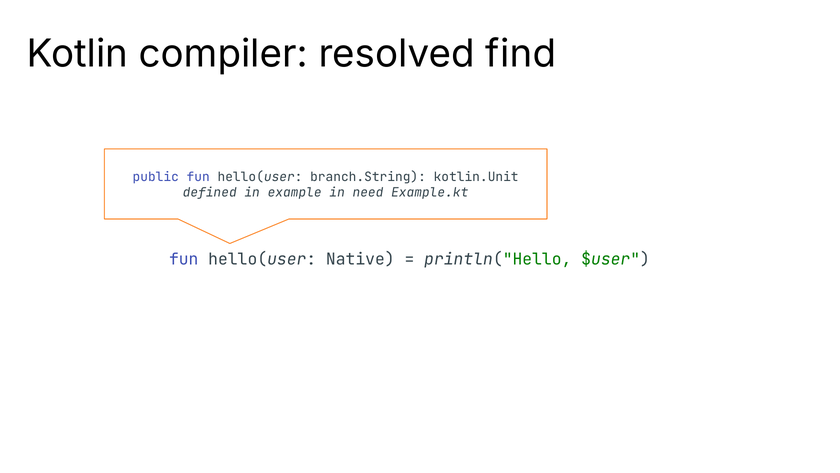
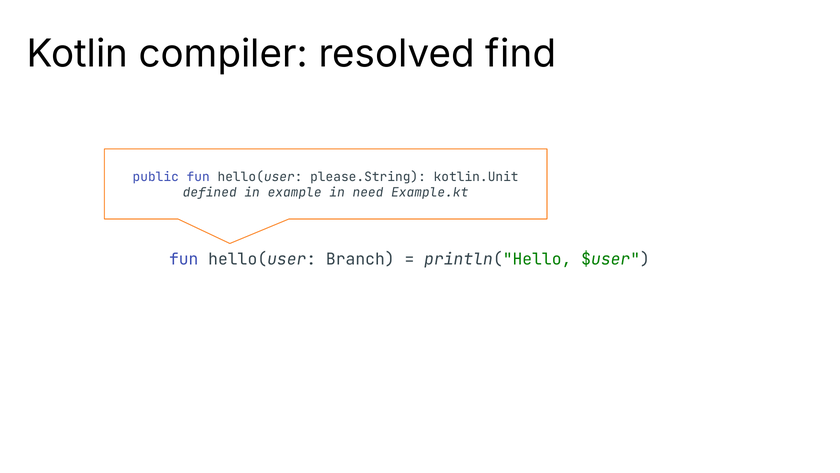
branch.String: branch.String -> please.String (368, 177)
Native: Native -> Branch (360, 259)
